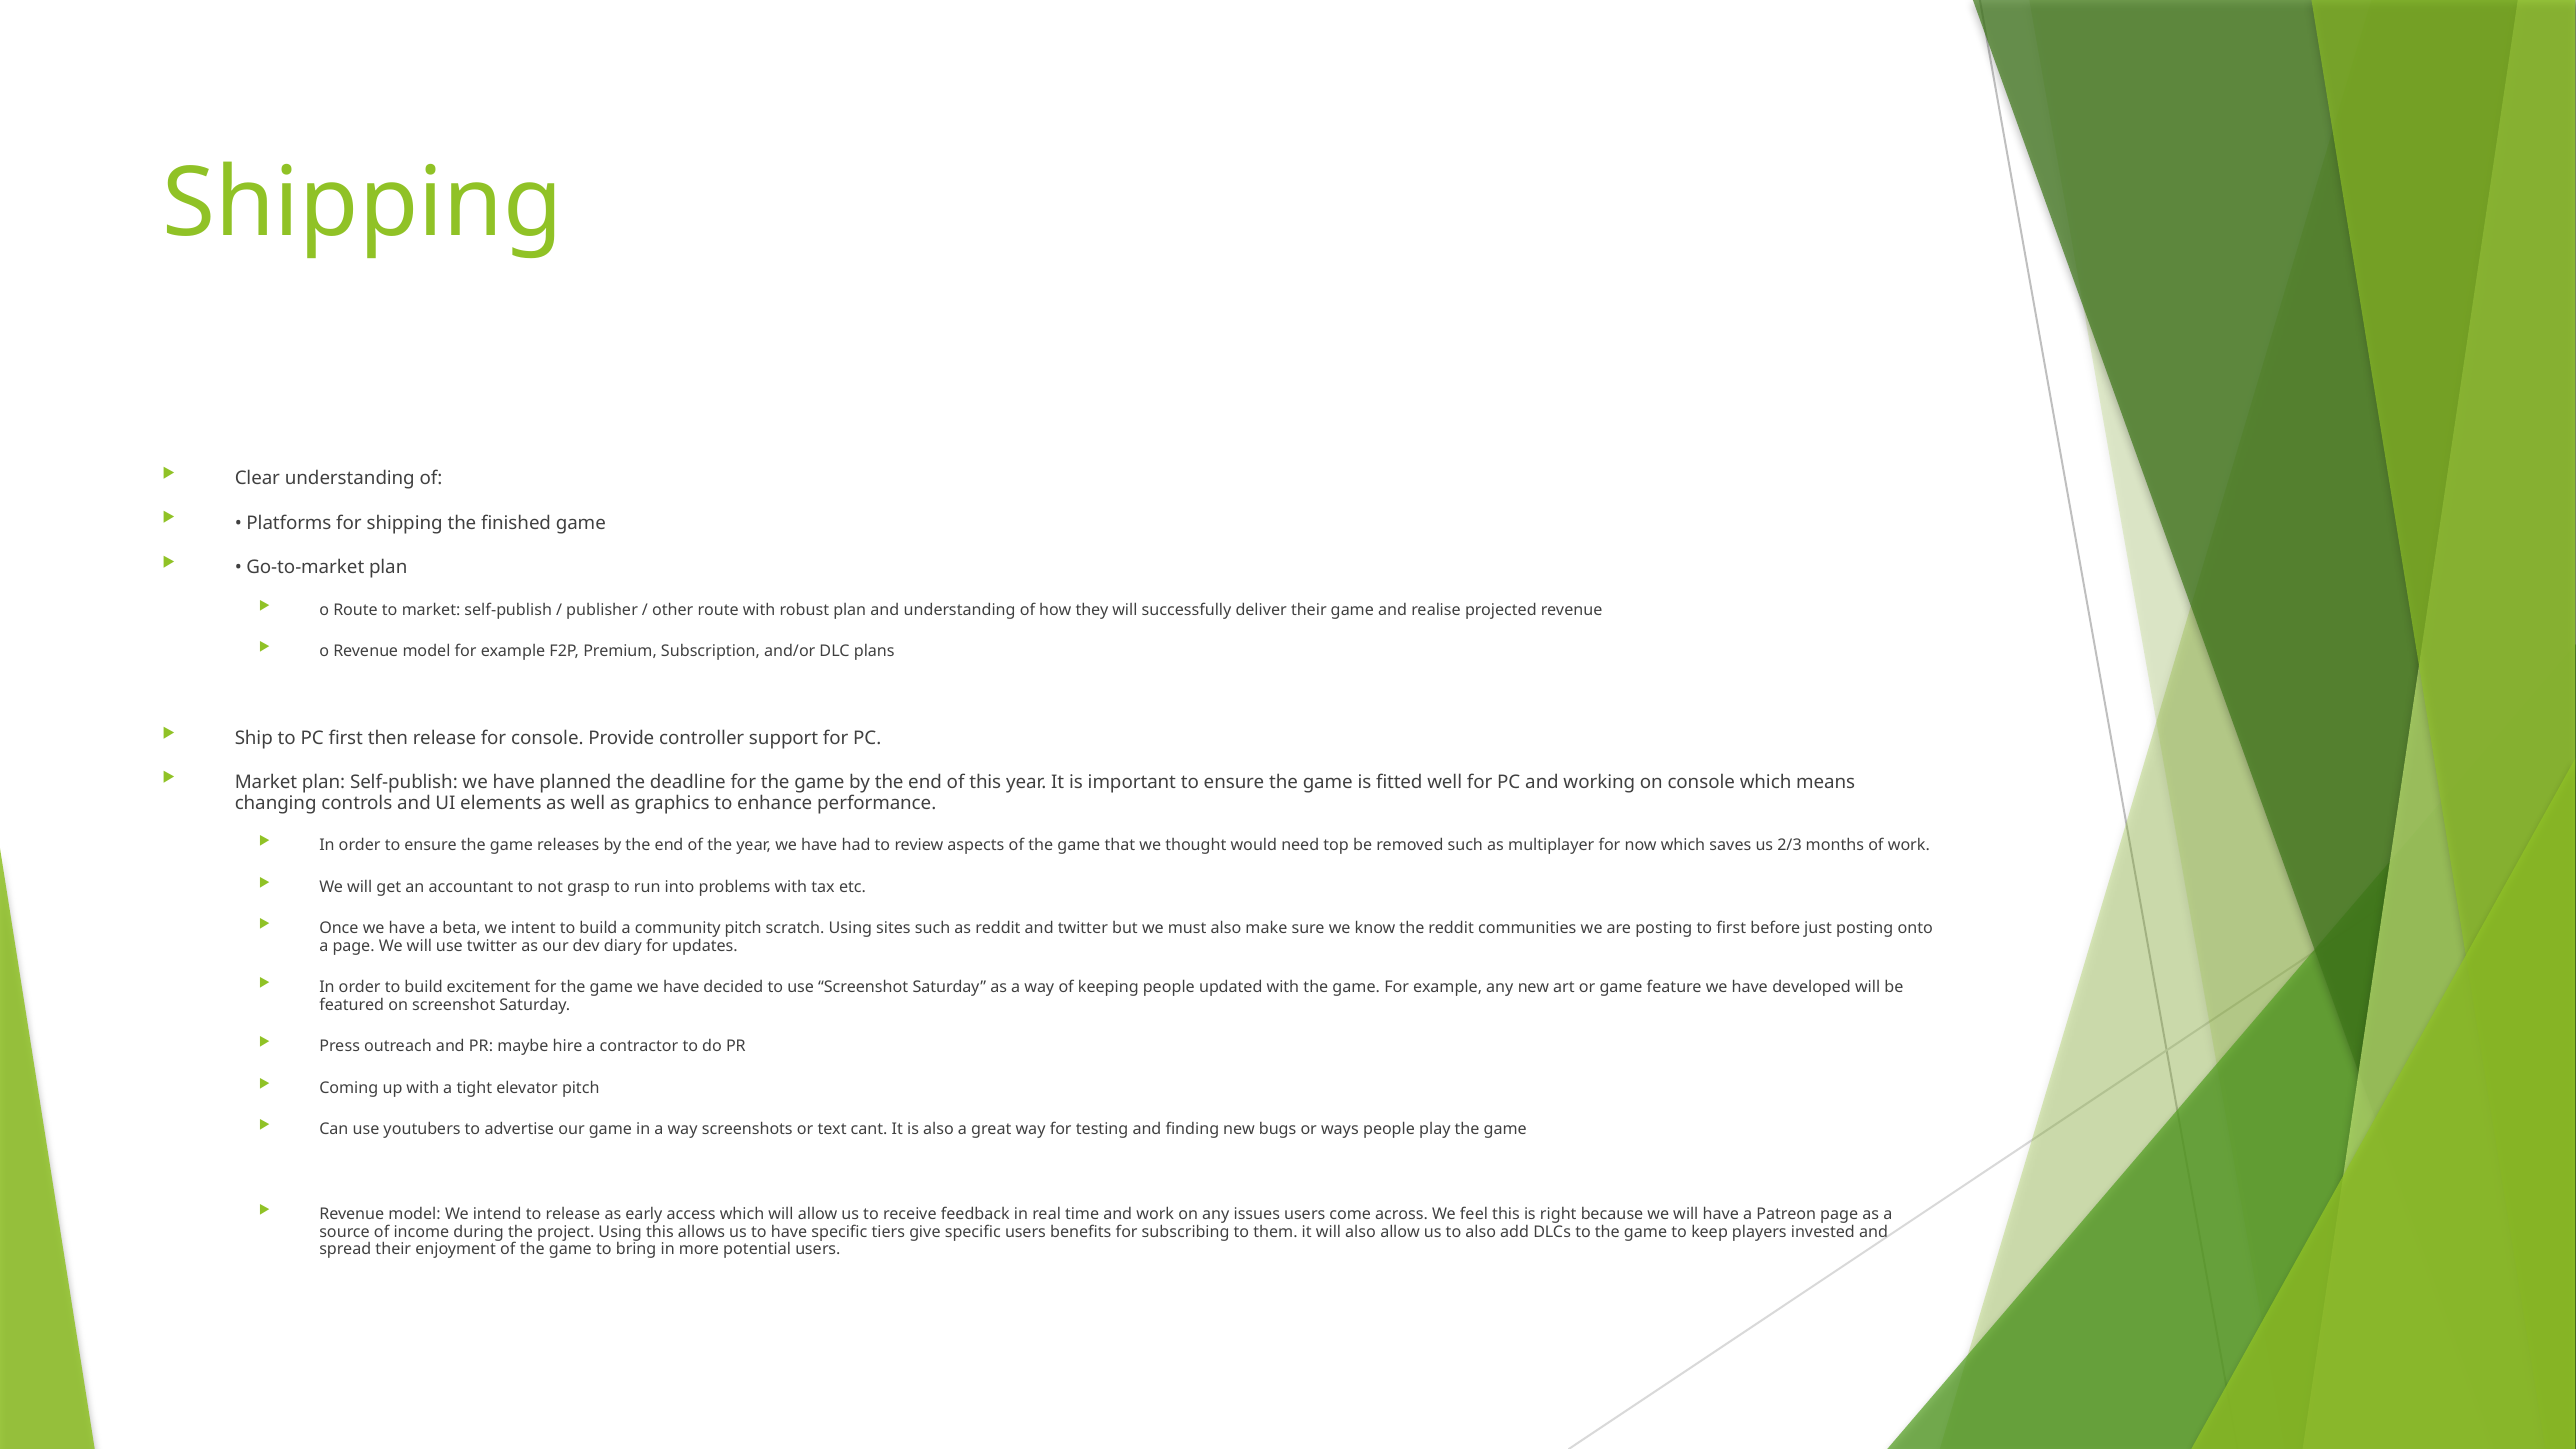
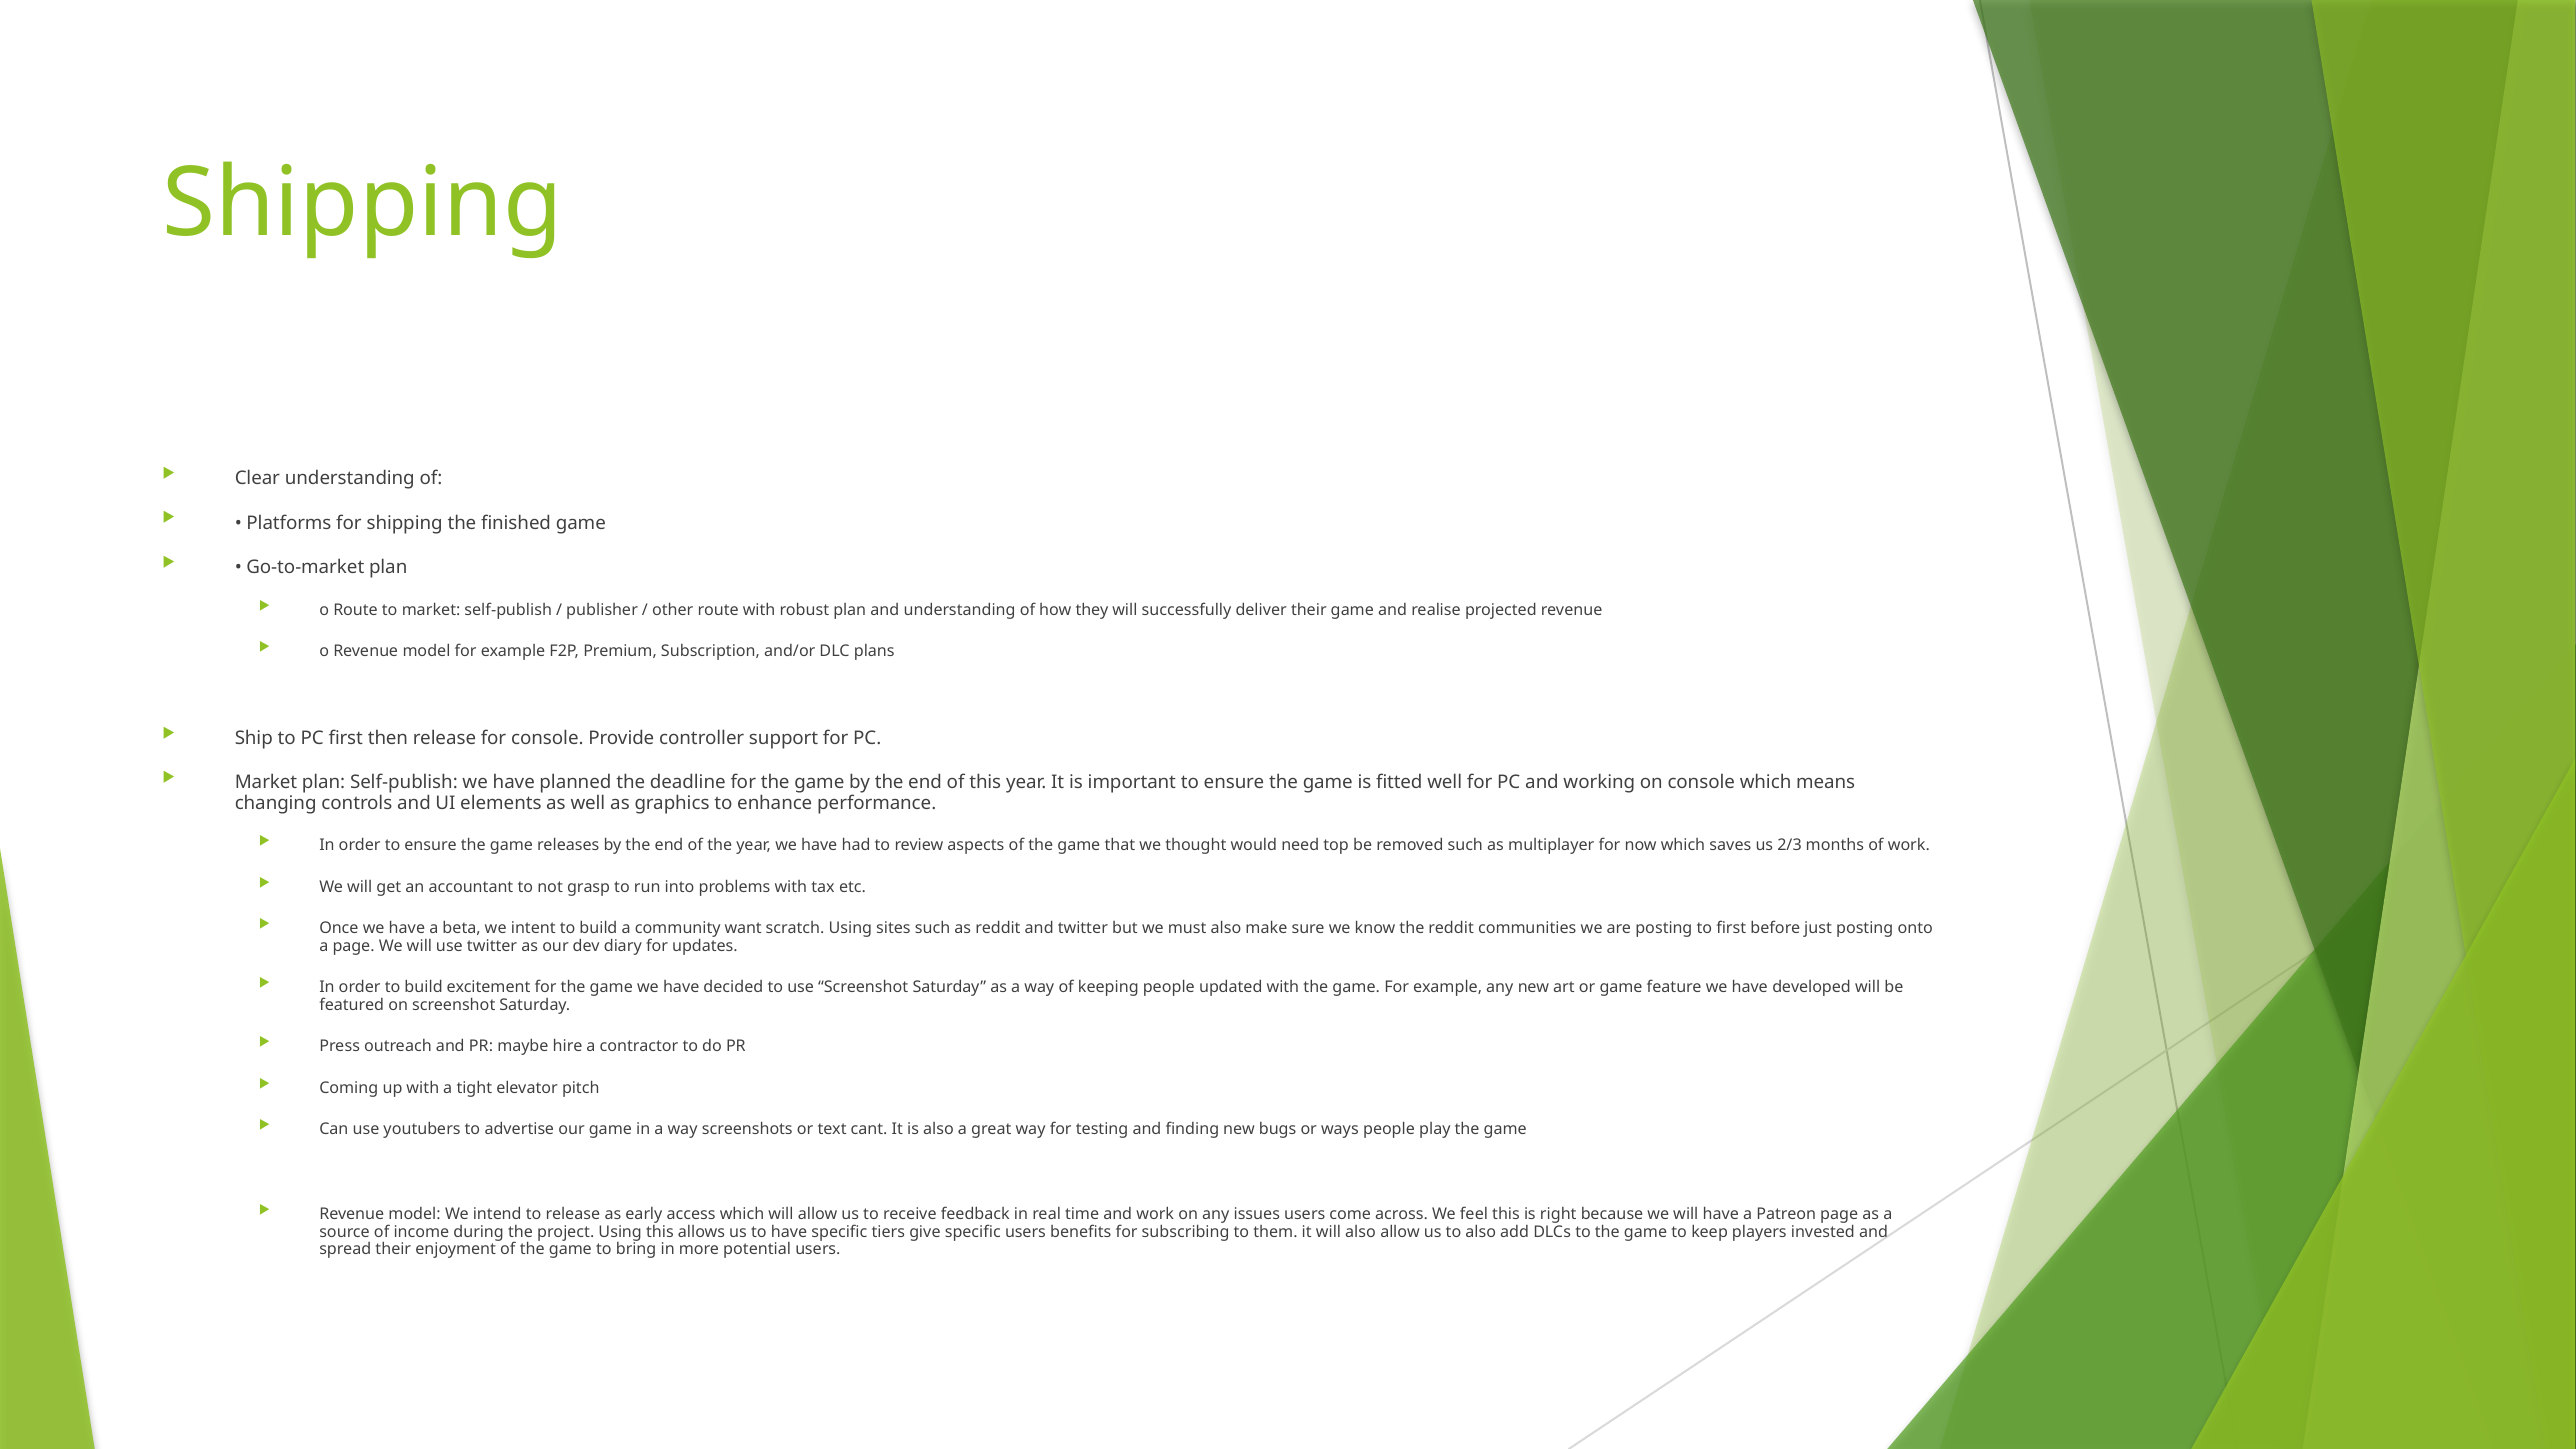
community pitch: pitch -> want (743, 928)
